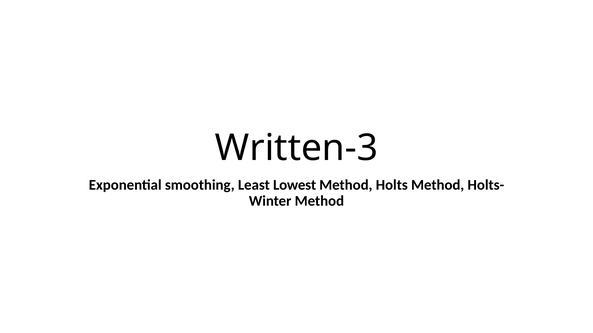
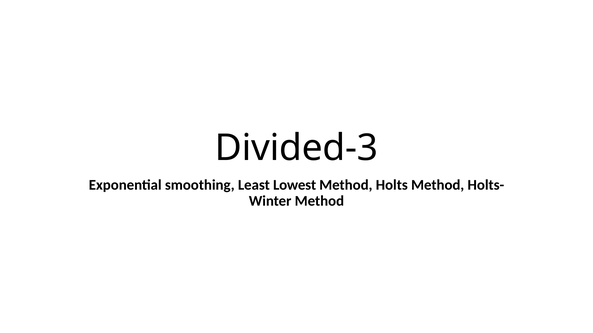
Written-3: Written-3 -> Divided-3 (297, 148)
